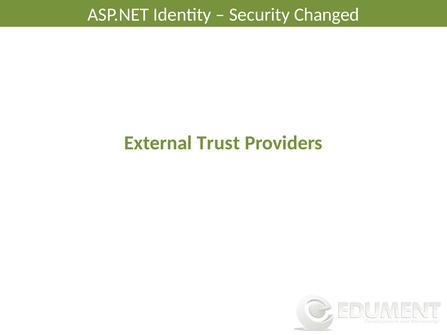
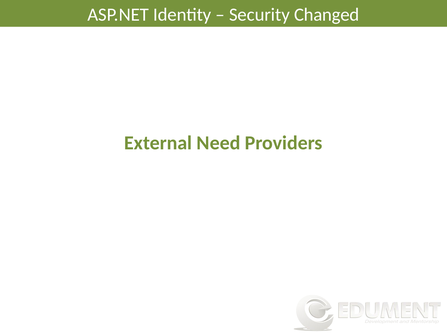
Trust: Trust -> Need (218, 143)
